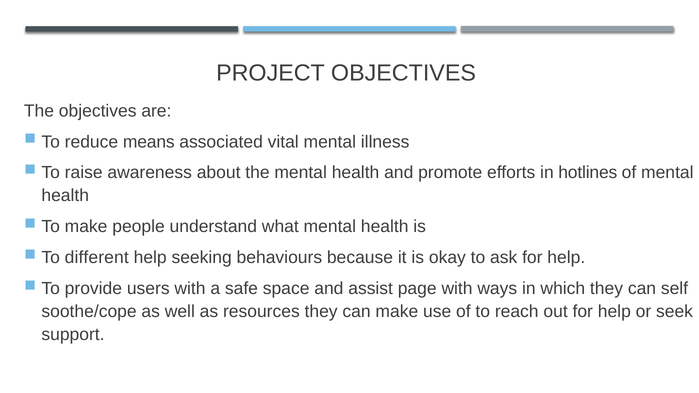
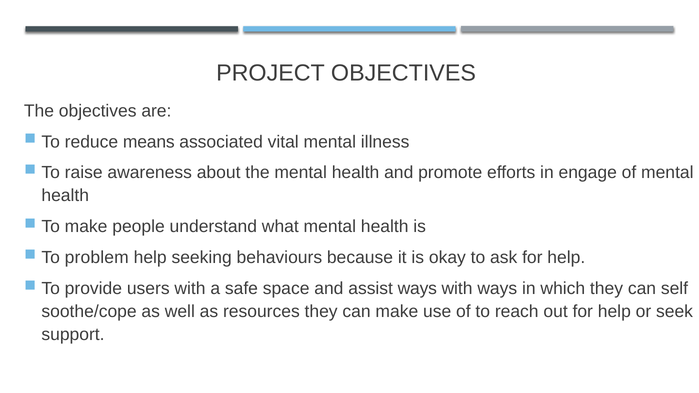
hotlines: hotlines -> engage (588, 173)
different: different -> problem (97, 258)
assist page: page -> ways (417, 289)
